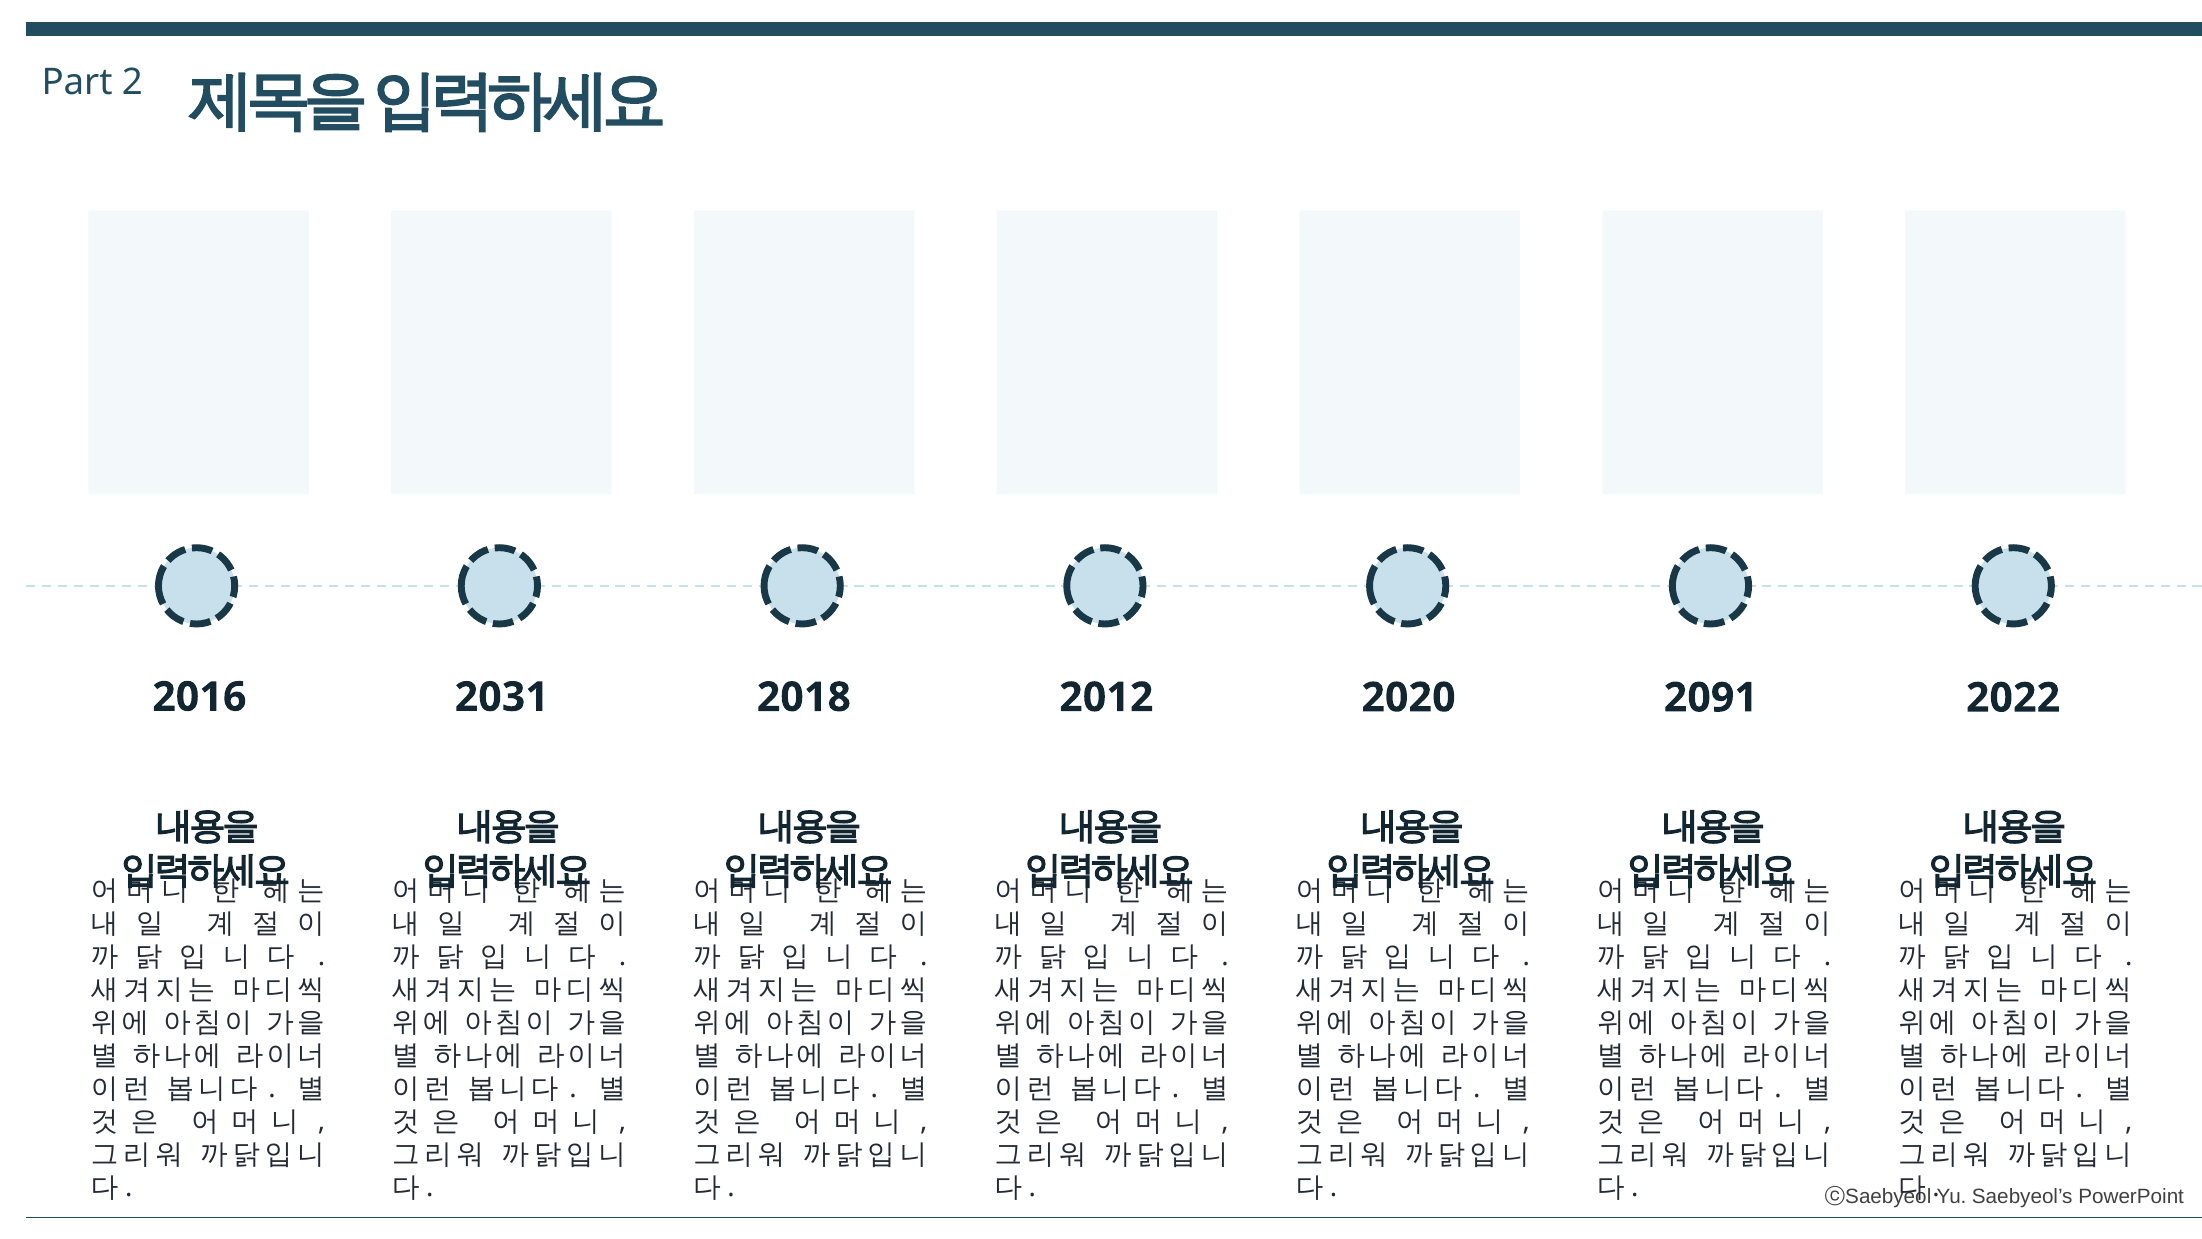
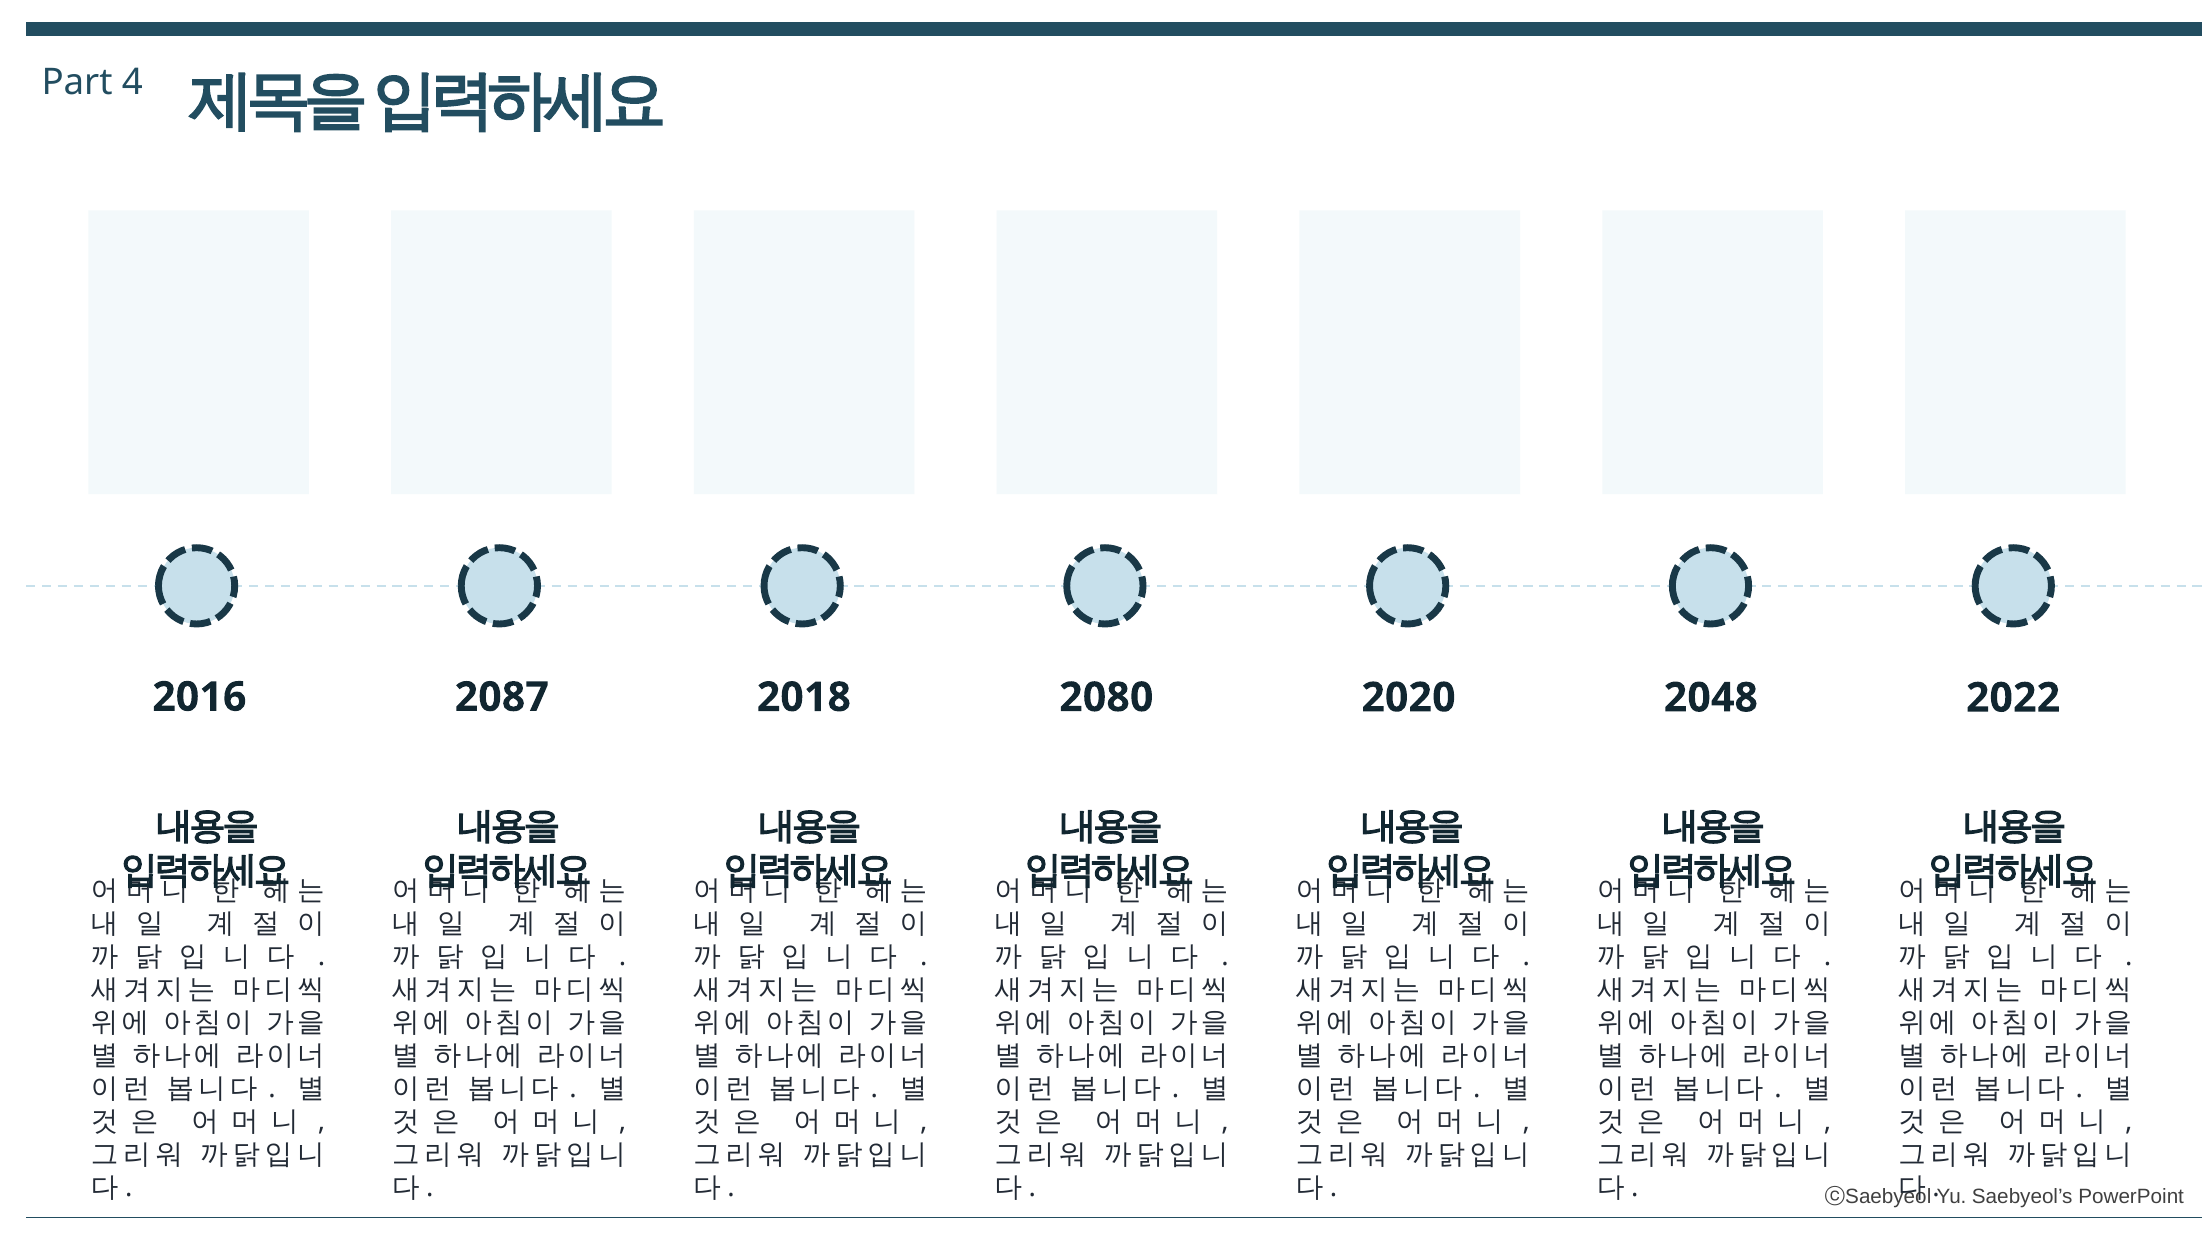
2: 2 -> 4 (132, 82)
2031: 2031 -> 2087 (502, 697)
2012: 2012 -> 2080 (1106, 697)
2091: 2091 -> 2048 (1711, 698)
